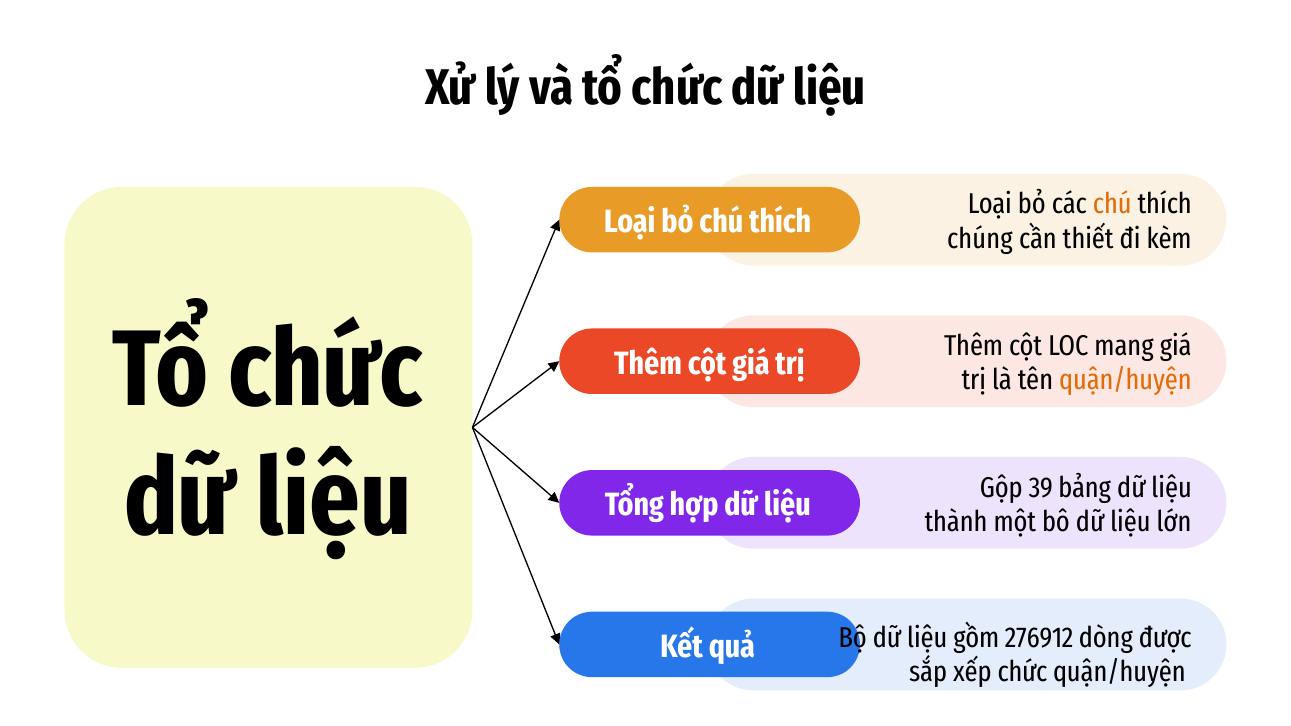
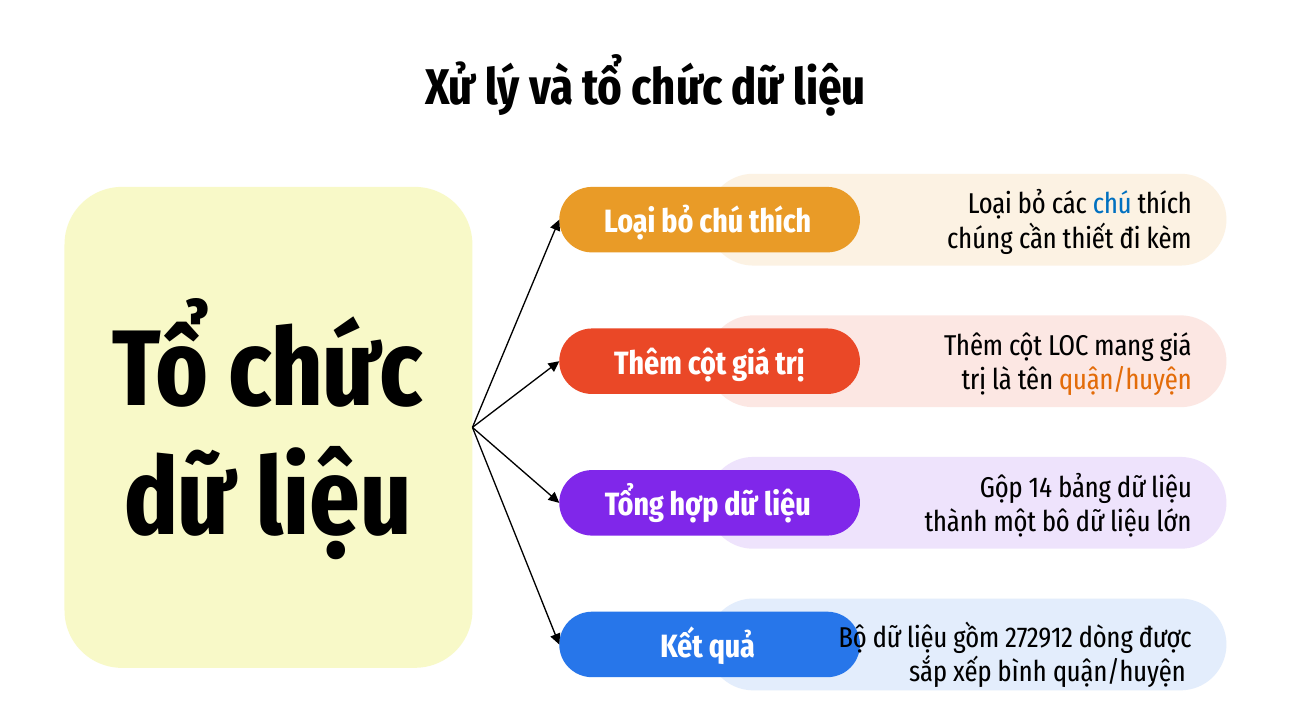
chú colour: orange -> blue (1112, 205)
39: 39 -> 14 (1040, 488)
276912: 276912 -> 272912 (1039, 638)
xếp chức: chức -> bình (1022, 672)
